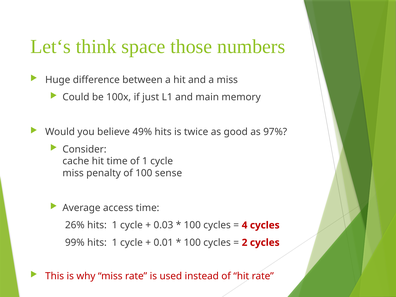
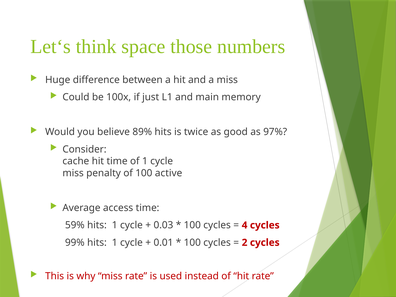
49%: 49% -> 89% (142, 132)
sense: sense -> active (169, 173)
26%: 26% -> 59% (75, 225)
